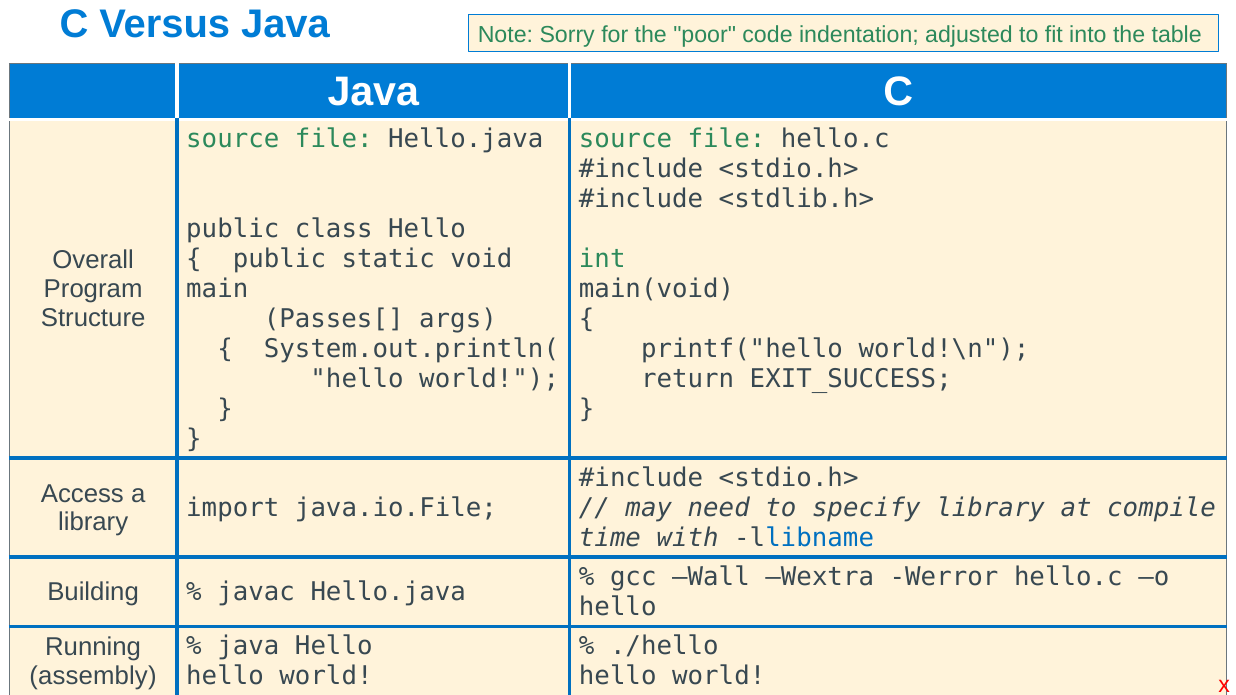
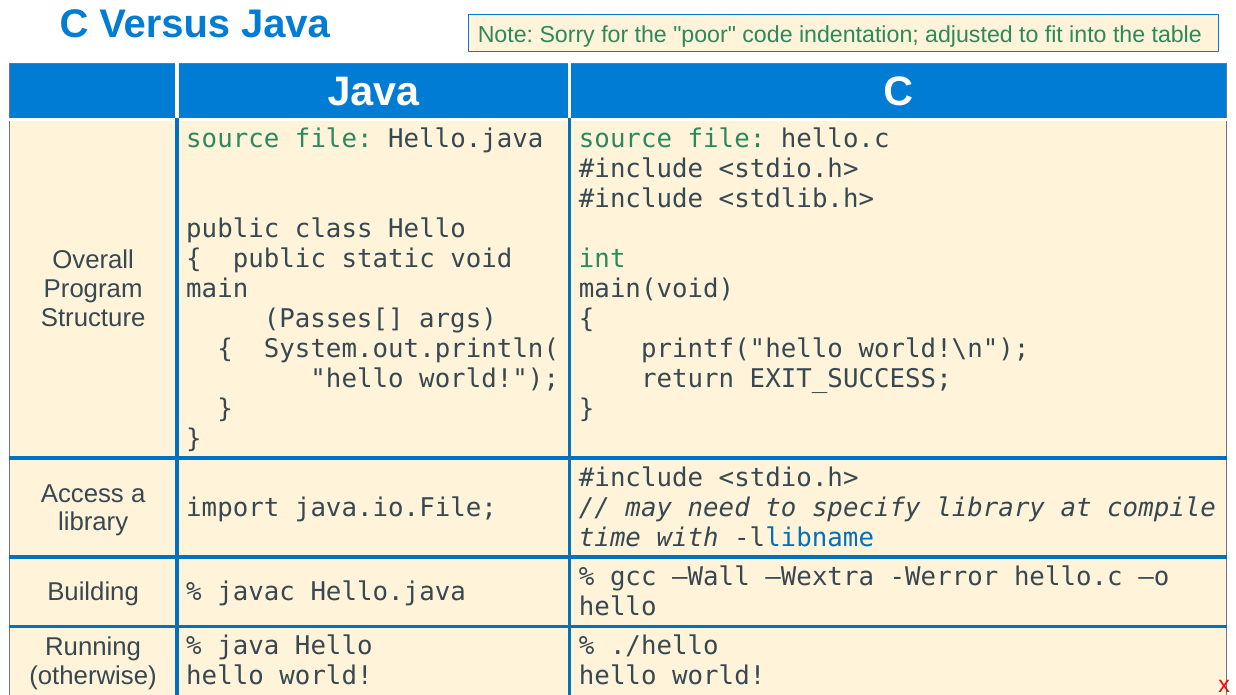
assembly: assembly -> otherwise (93, 676)
